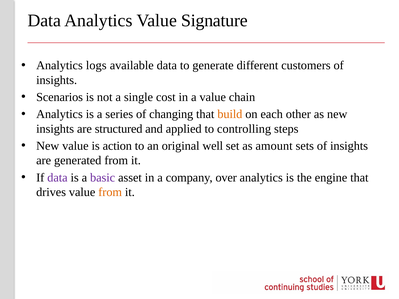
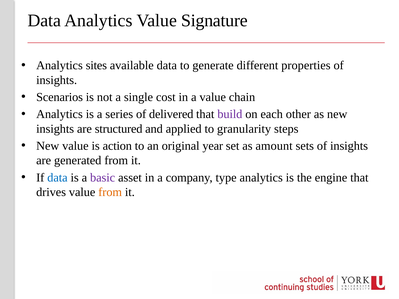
logs: logs -> sites (96, 66)
customers: customers -> properties (306, 66)
changing: changing -> delivered (171, 114)
build colour: orange -> purple (230, 114)
controlling: controlling -> granularity (244, 129)
well: well -> year (213, 146)
data colour: purple -> blue (57, 178)
over: over -> type (226, 178)
